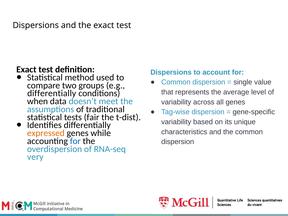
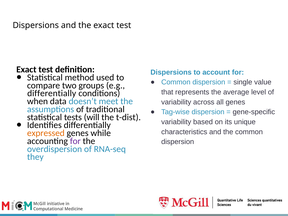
fair: fair -> will (92, 117)
for colour: blue -> purple (75, 141)
very: very -> they (35, 157)
